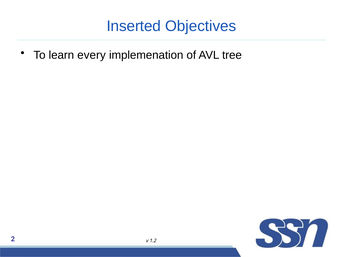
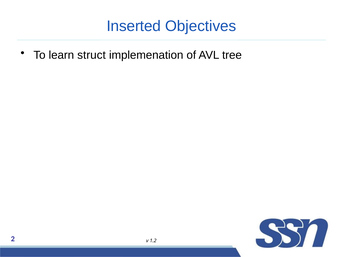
every: every -> struct (92, 55)
